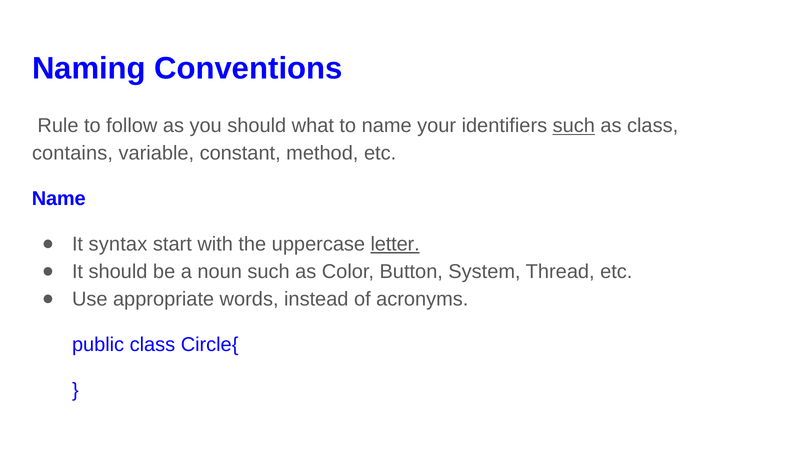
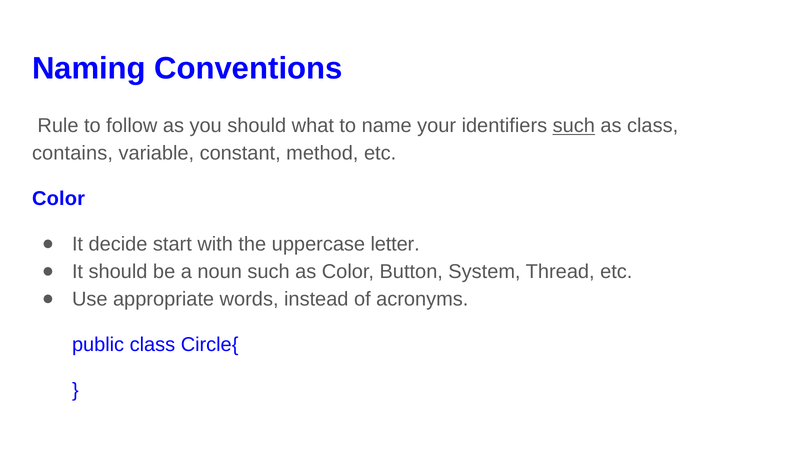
Name: Name -> Color (59, 199)
syntax: syntax -> decide (118, 244)
letter underline: present -> none (395, 244)
